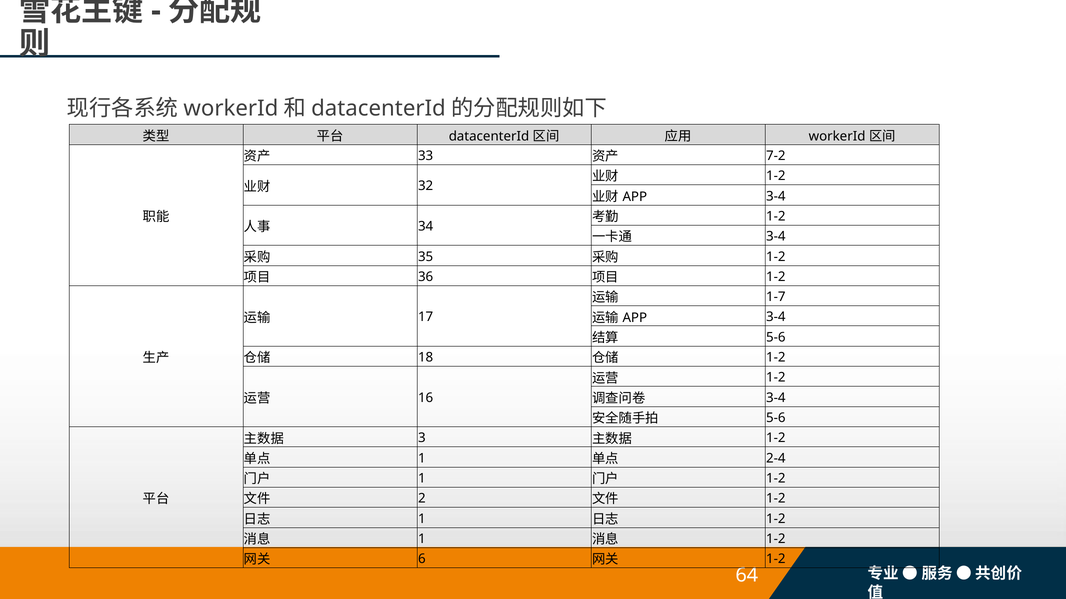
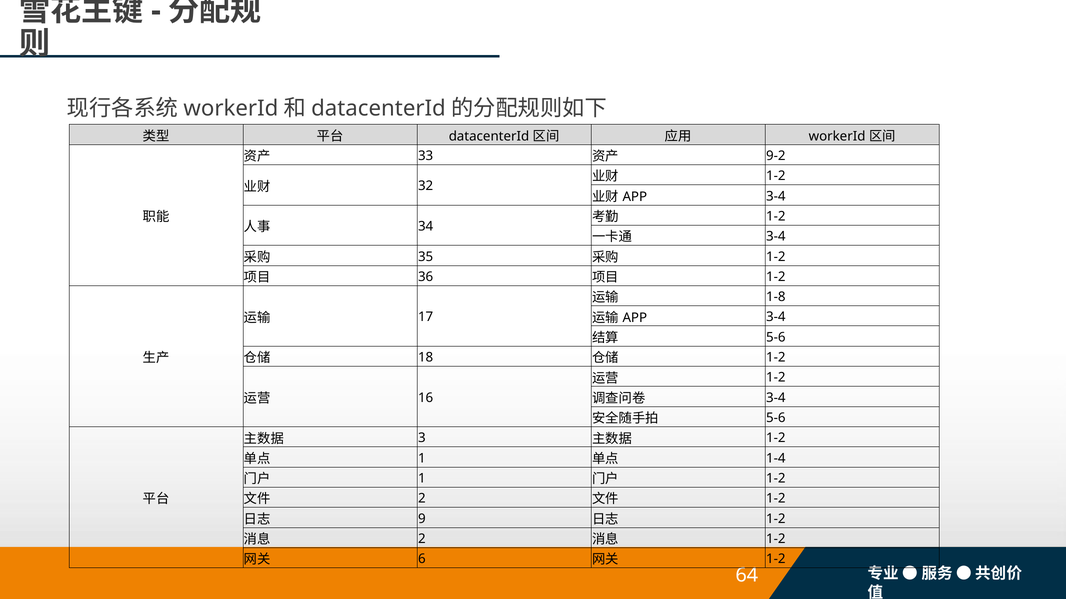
7-2: 7-2 -> 9-2 (776, 156)
1-7: 1-7 -> 1-8 (776, 297)
2-4: 2-4 -> 1-4 (776, 459)
1: 1 -> 9 (422, 519)
1: 1 -> 2 (422, 539)
